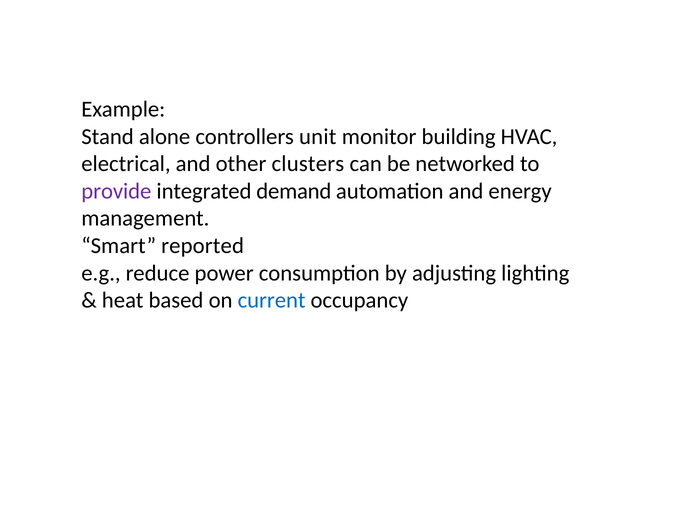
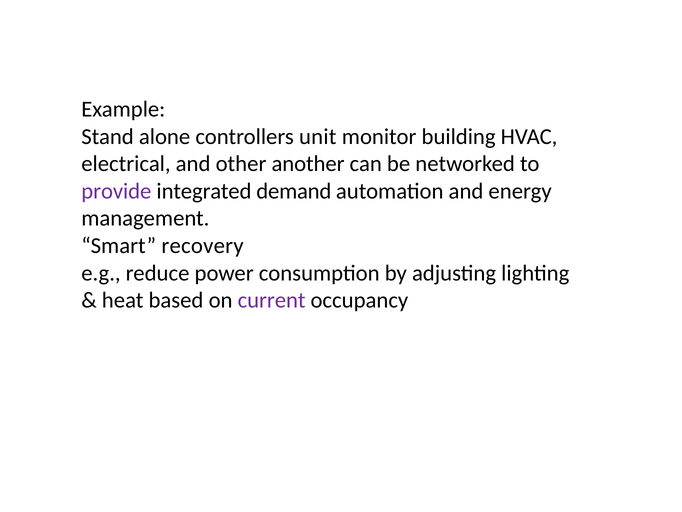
clusters: clusters -> another (308, 164)
reported: reported -> recovery (203, 246)
current colour: blue -> purple (272, 300)
